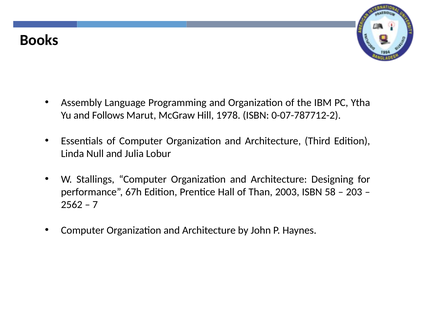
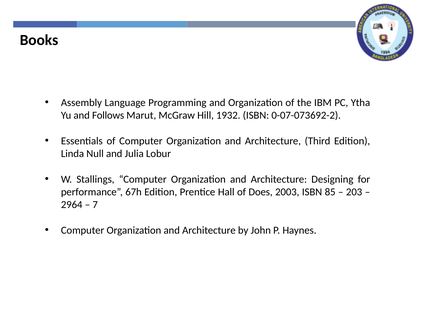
1978: 1978 -> 1932 (228, 115)
0-07-787712-2: 0-07-787712-2 -> 0-07-073692-2 (306, 115)
Than: Than -> Does (261, 192)
58: 58 -> 85 (330, 192)
2562: 2562 -> 2964 (72, 205)
